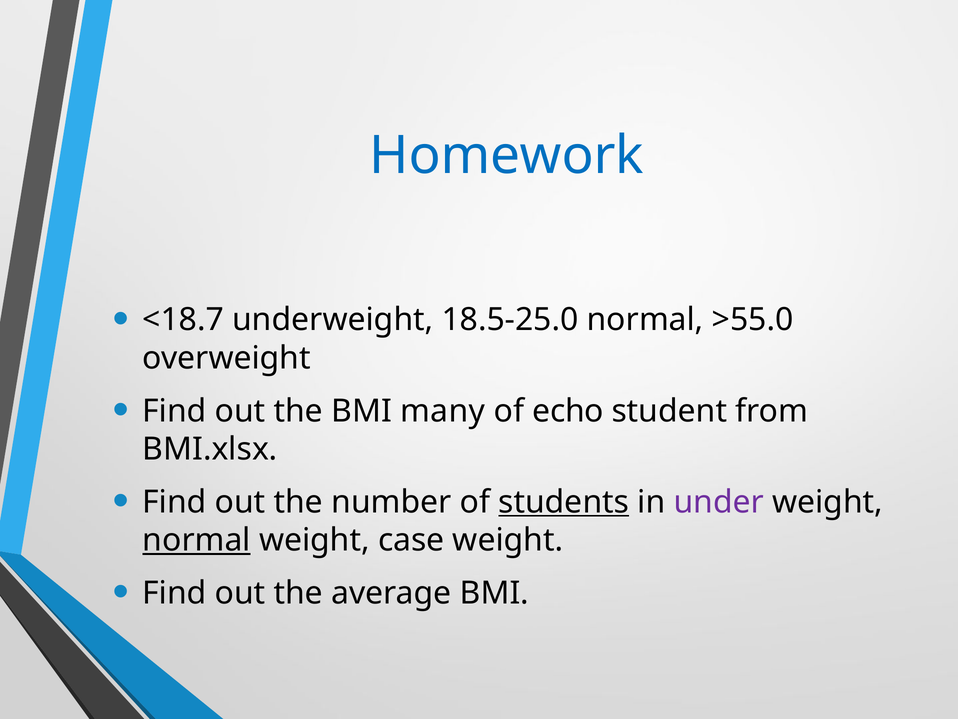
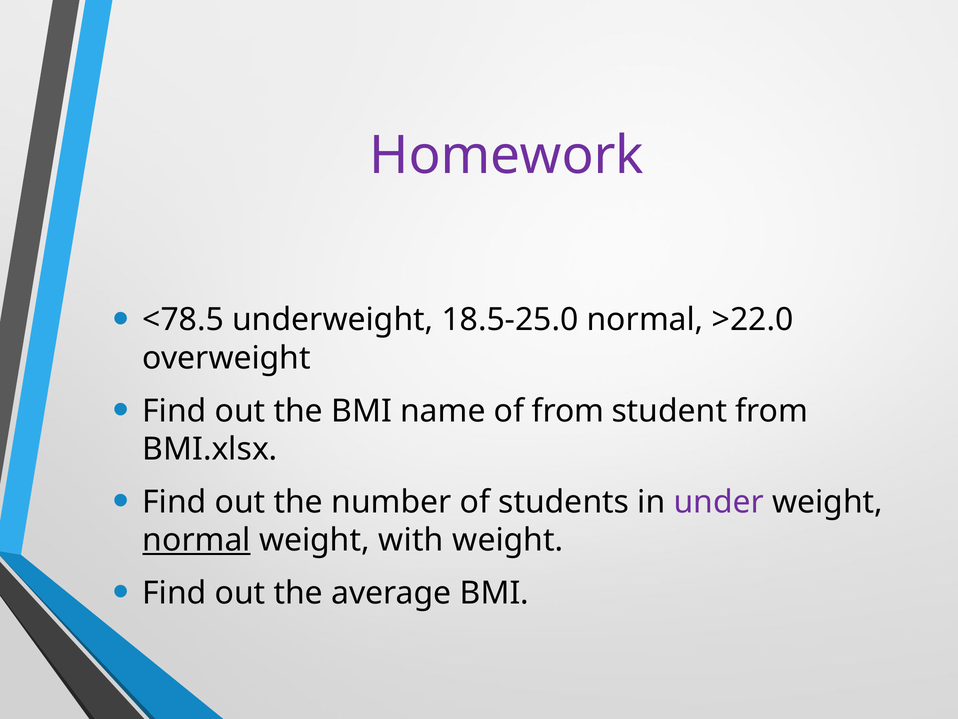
Homework colour: blue -> purple (507, 155)
<18.7: <18.7 -> <78.5 (183, 320)
>55.0: >55.0 -> >22.0 (753, 320)
many: many -> name (443, 411)
of echo: echo -> from (568, 411)
students underline: present -> none (564, 502)
case: case -> with (411, 540)
